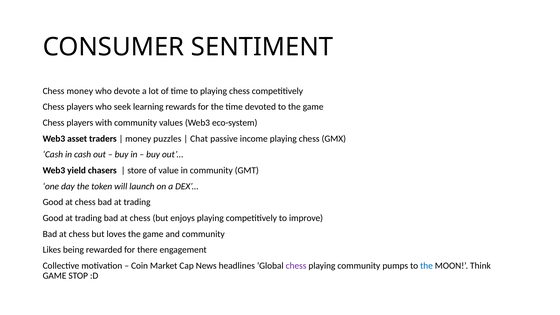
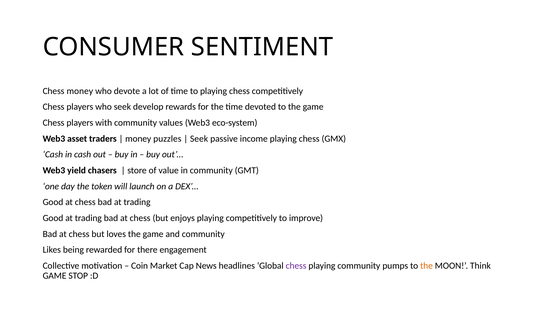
learning: learning -> develop (148, 107)
Chat: Chat -> Seek (199, 139)
the colour: blue -> orange (427, 266)
